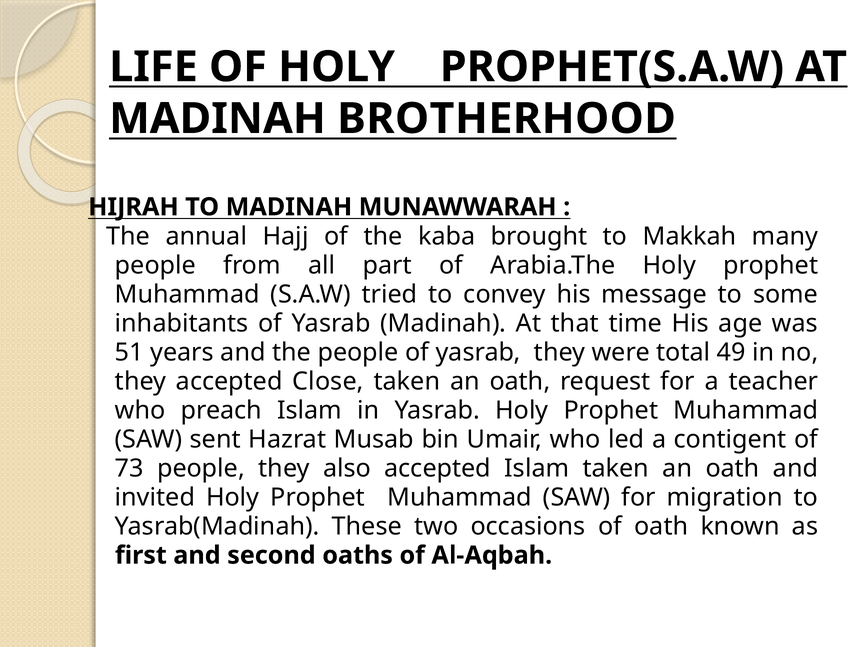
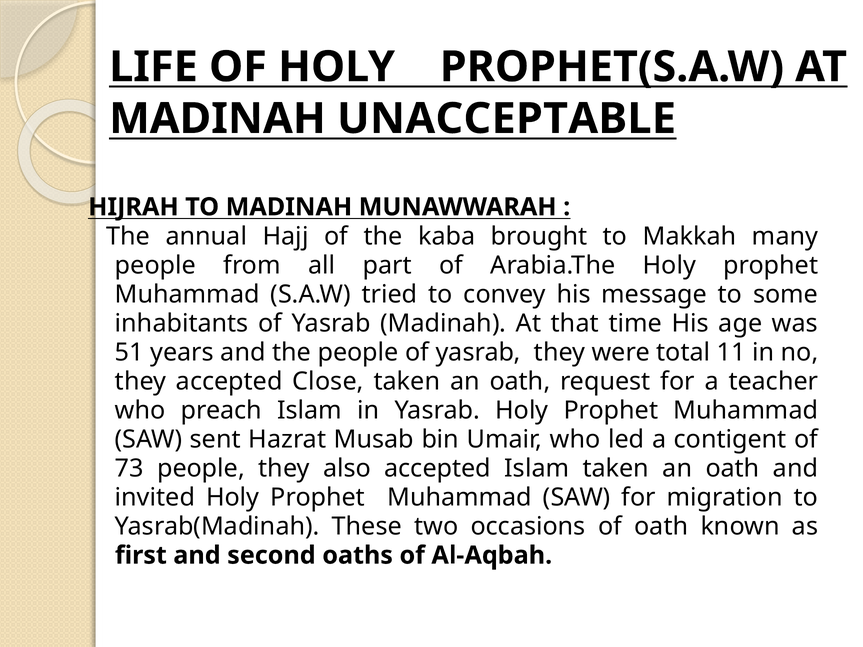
BROTHERHOOD: BROTHERHOOD -> UNACCEPTABLE (507, 119)
49: 49 -> 11 (731, 353)
